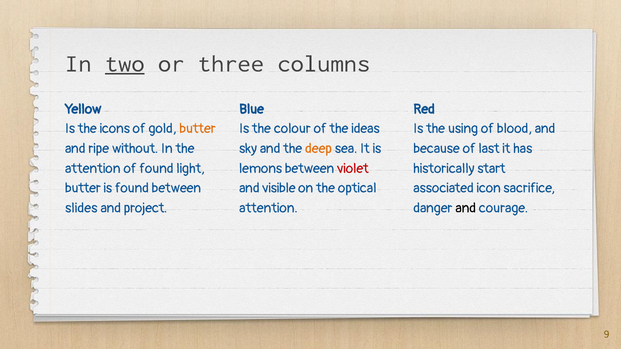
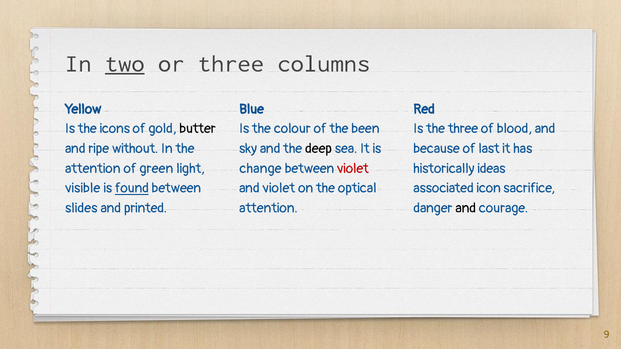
butter colour: orange -> black (198, 129)
ideas: ideas -> been (365, 129)
the using: using -> three (463, 129)
deep colour: orange -> black (319, 149)
of found: found -> green (156, 169)
lemons: lemons -> change (260, 169)
start: start -> ideas (491, 169)
butter: butter -> visible (83, 189)
found underline: none -> present (132, 189)
and visible: visible -> violet (279, 189)
project: project -> printed (146, 208)
